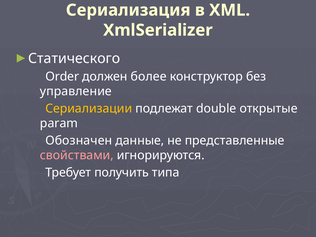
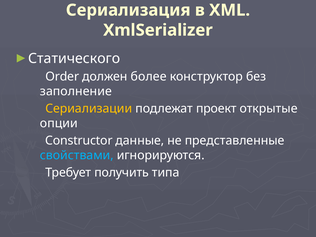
управление: управление -> заполнение (76, 91)
double: double -> проект (216, 109)
param: param -> опции (59, 123)
Обозначен: Обозначен -> Constructor (79, 141)
свойствами colour: pink -> light blue (77, 155)
